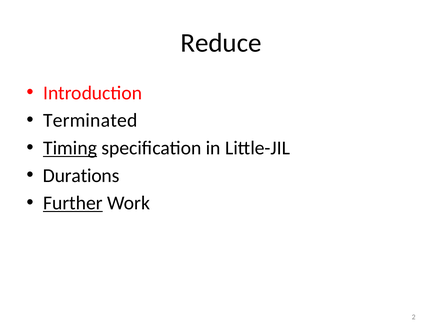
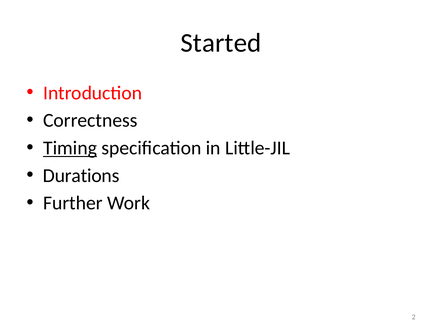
Reduce: Reduce -> Started (221, 43)
Terminated: Terminated -> Correctness (90, 120)
Further underline: present -> none (73, 203)
